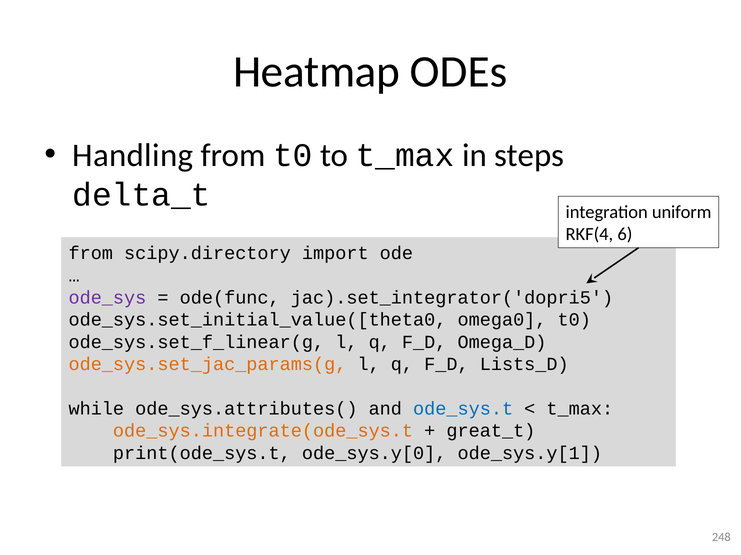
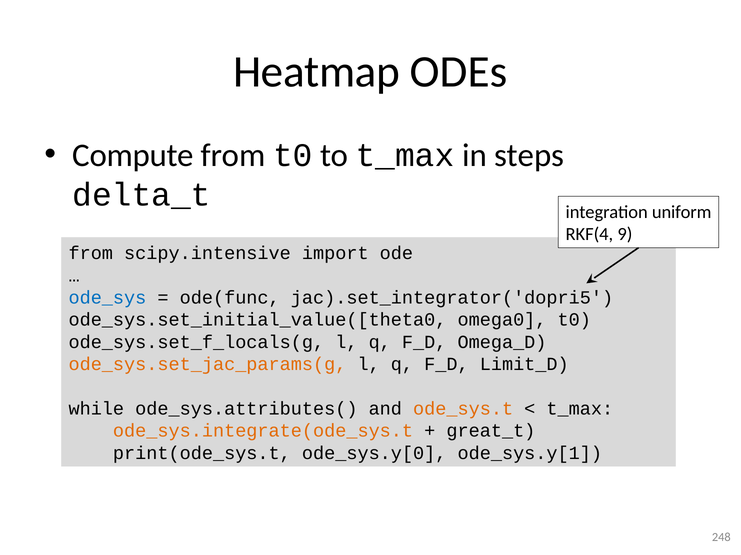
Handling: Handling -> Compute (133, 155)
6: 6 -> 9 (625, 235)
scipy.directory: scipy.directory -> scipy.intensive (207, 254)
ode_sys colour: purple -> blue (107, 298)
ode_sys.set_f_linear(g: ode_sys.set_f_linear(g -> ode_sys.set_f_locals(g (196, 343)
Lists_D: Lists_D -> Limit_D (524, 365)
ode_sys.t colour: blue -> orange (463, 409)
